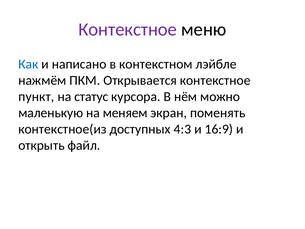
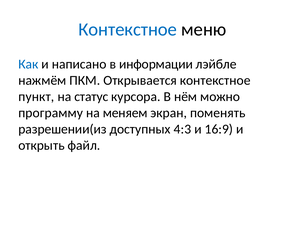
Контекстное colour: purple -> blue (128, 30)
контекстном: контекстном -> информации (156, 64)
маленькую: маленькую -> программу (51, 113)
контекстное(из: контекстное(из -> разрешении(из (62, 129)
